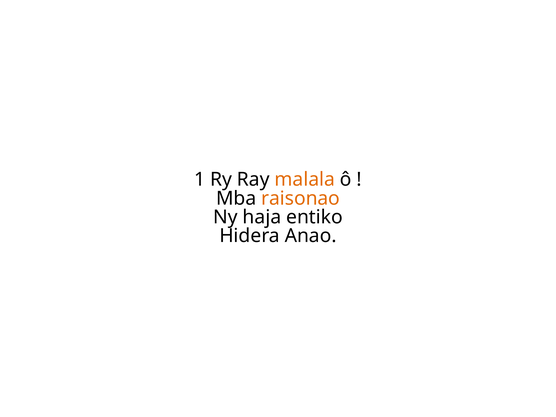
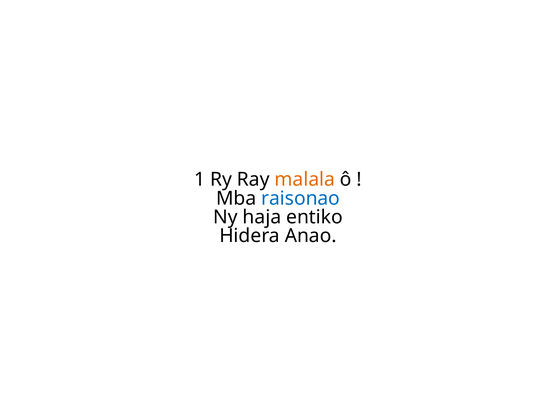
raisonao colour: orange -> blue (301, 198)
